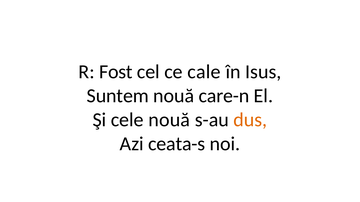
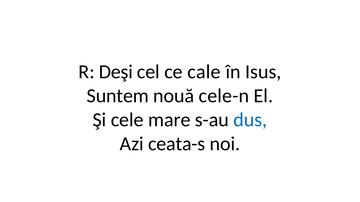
Fost: Fost -> Deşi (116, 72)
care-n: care-n -> cele-n (224, 96)
cele nouă: nouă -> mare (169, 120)
dus colour: orange -> blue (250, 120)
